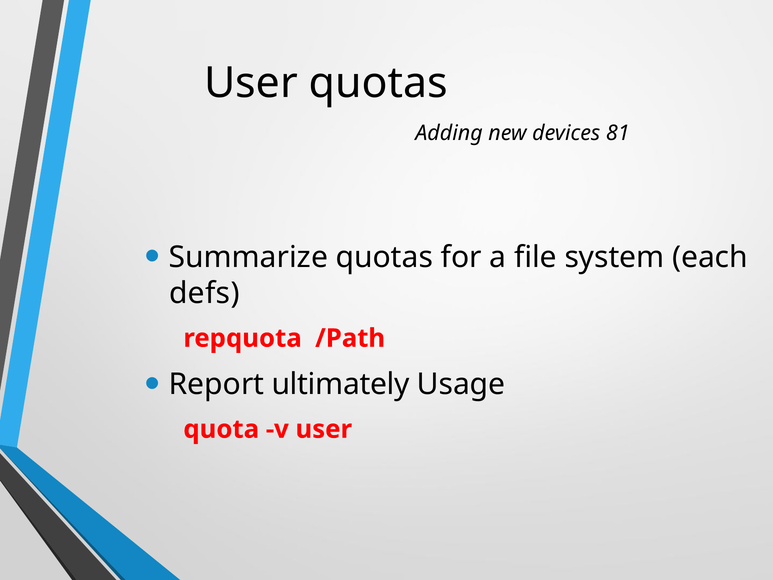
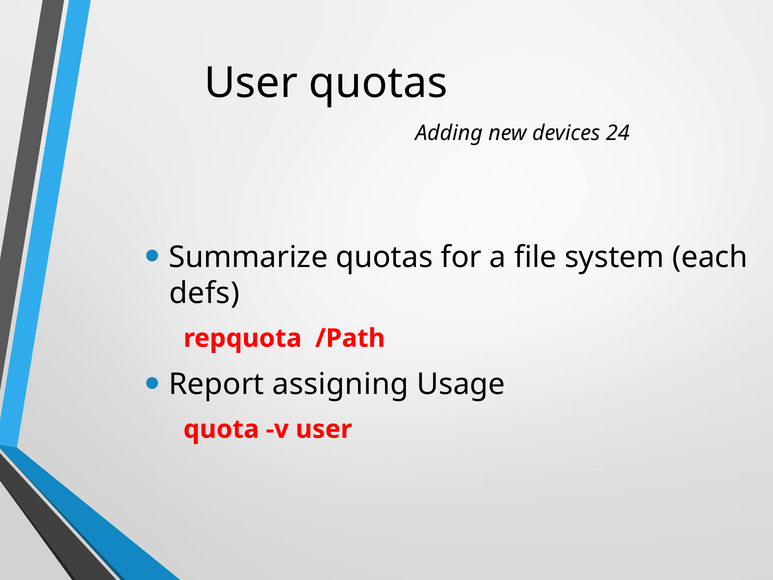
81: 81 -> 24 (618, 133)
ultimately: ultimately -> assigning (340, 384)
